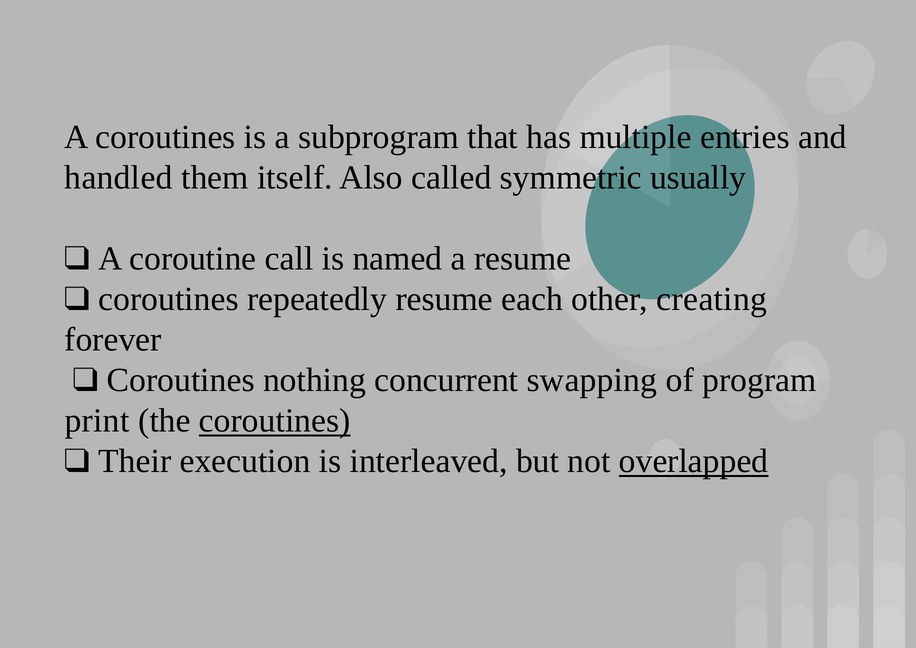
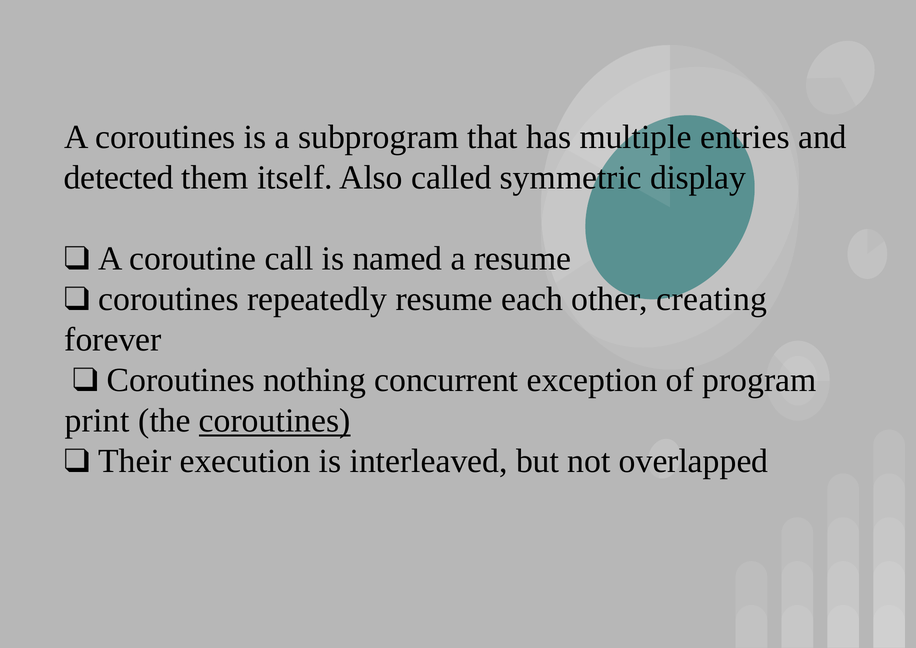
handled: handled -> detected (119, 178)
usually: usually -> display (698, 178)
swapping: swapping -> exception (592, 380)
overlapped underline: present -> none (694, 461)
